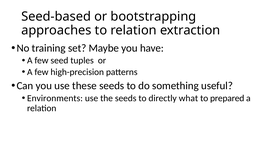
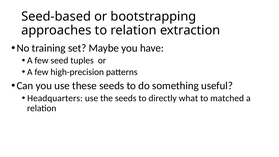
Environments: Environments -> Headquarters (55, 98)
prepared: prepared -> matched (227, 98)
